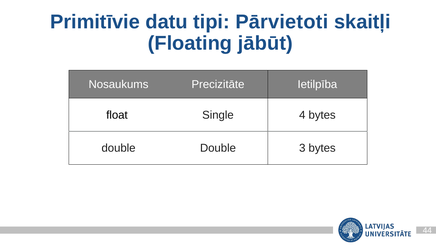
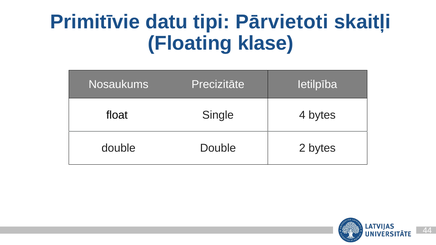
jābūt: jābūt -> klase (266, 43)
3: 3 -> 2 (302, 148)
